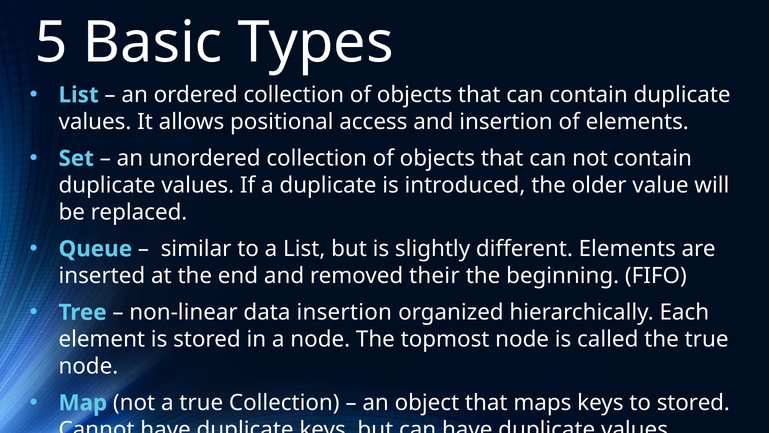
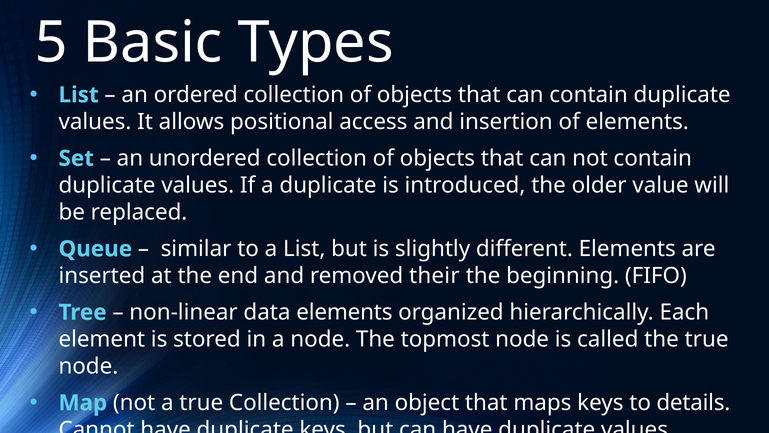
data insertion: insertion -> elements (344, 312)
to stored: stored -> details (693, 403)
